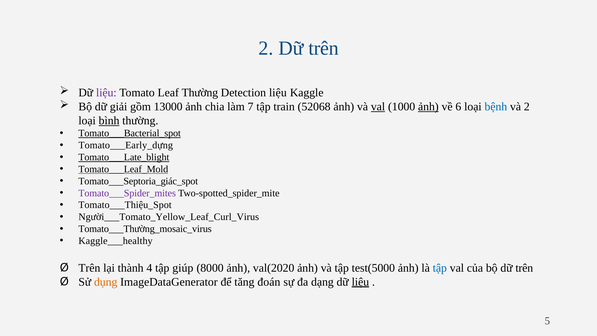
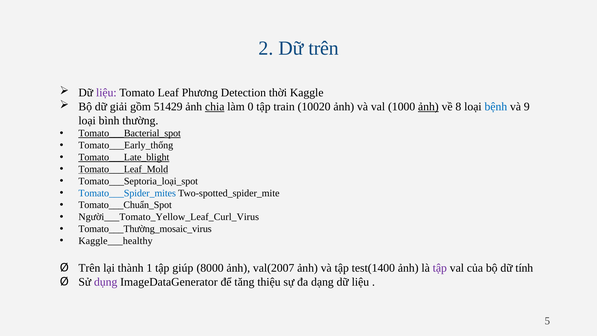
Leaf Thường: Thường -> Phương (200, 93)
Detection liệu: liệu -> thời (278, 93)
13000: 13000 -> 51429 (168, 107)
chia underline: none -> present (215, 107)
7: 7 -> 0 (251, 107)
52068: 52068 -> 10020 (314, 107)
val underline: present -> none (378, 107)
6: 6 -> 8 (458, 107)
và 2: 2 -> 9 (527, 107)
bình underline: present -> none (109, 120)
Tomato___Early_dựng: Tomato___Early_dựng -> Tomato___Early_thống (126, 145)
Tomato___Septoria_giác_spot: Tomato___Septoria_giác_spot -> Tomato___Septoria_loại_spot (138, 181)
Tomato___Spider_mites colour: purple -> blue (127, 193)
Tomato___Thiệu_Spot: Tomato___Thiệu_Spot -> Tomato___Chuẩn_Spot (125, 205)
4: 4 -> 1 (149, 268)
val(2020: val(2020 -> val(2007 (274, 268)
test(5000: test(5000 -> test(1400 (373, 268)
tập colour: blue -> purple (440, 268)
bộ dữ trên: trên -> tính (524, 268)
dụng colour: orange -> purple (106, 282)
đoán: đoán -> thiệu (269, 282)
liệu underline: present -> none (360, 282)
